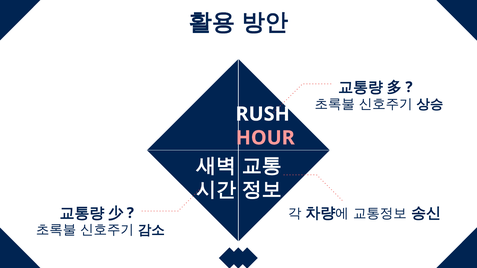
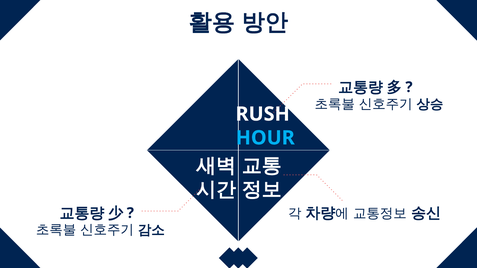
HOUR colour: pink -> light blue (265, 138)
